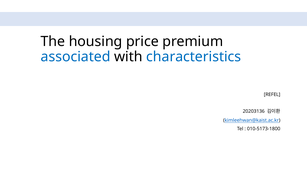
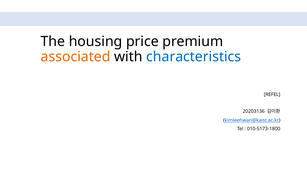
associated colour: blue -> orange (76, 57)
